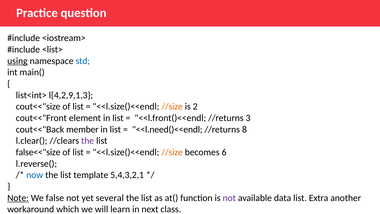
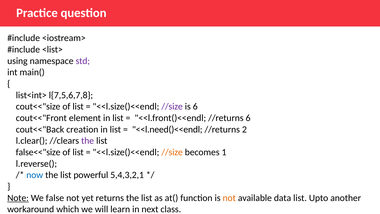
using underline: present -> none (17, 61)
std colour: blue -> purple (83, 61)
l{4,2,9,1,3: l{4,2,9,1,3 -> l{7,5,6,7,8 (71, 95)
//size colour: orange -> purple (172, 106)
is 2: 2 -> 6 (195, 106)
//returns 3: 3 -> 6 (248, 118)
member: member -> creation (82, 129)
8: 8 -> 2 (244, 129)
6: 6 -> 1 (224, 152)
template: template -> powerful (91, 175)
several: several -> returns (110, 198)
not colour: purple -> orange (229, 198)
Extra: Extra -> Upto (319, 198)
